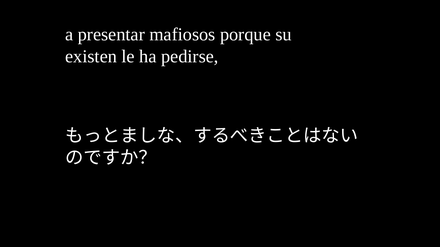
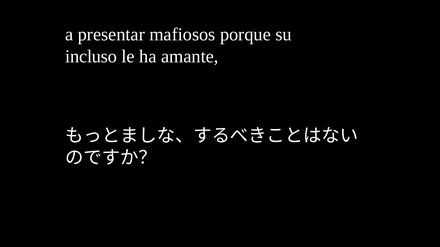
existen: existen -> incluso (91, 57)
pedirse: pedirse -> amante (190, 57)
